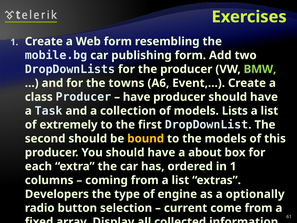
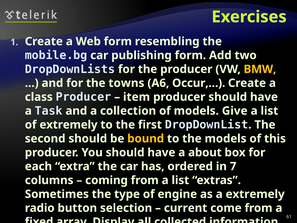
BMW colour: light green -> yellow (260, 69)
Event,…: Event,… -> Occur,… (199, 83)
have: have -> item (136, 97)
Lists: Lists -> Give (235, 111)
in 1: 1 -> 7 (233, 166)
Developers: Developers -> Sometimes (57, 194)
a optionally: optionally -> extremely (255, 194)
